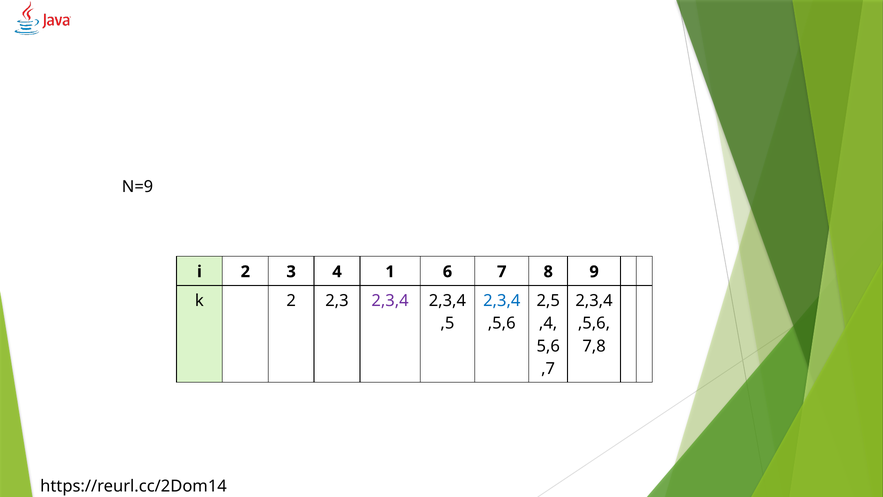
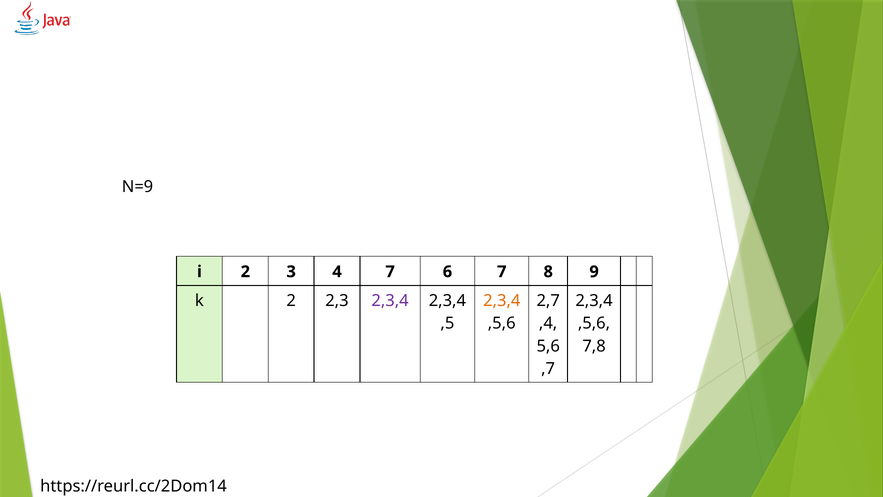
4 1: 1 -> 7 (390, 272)
2,3,4 colour: blue -> orange (502, 301)
2,5: 2,5 -> 2,7 (548, 301)
